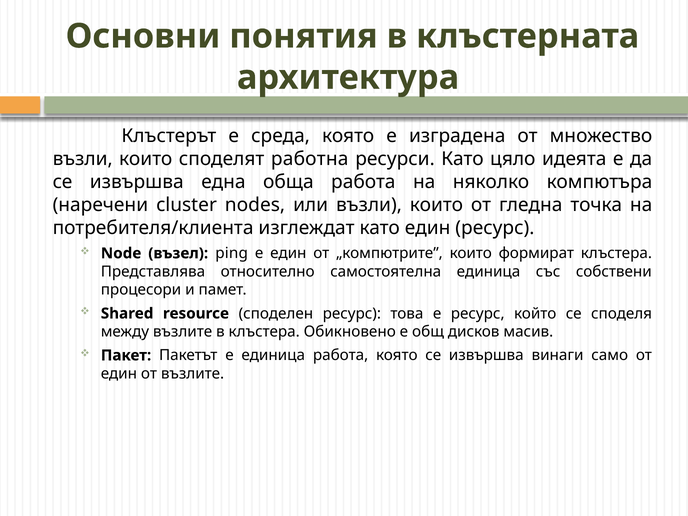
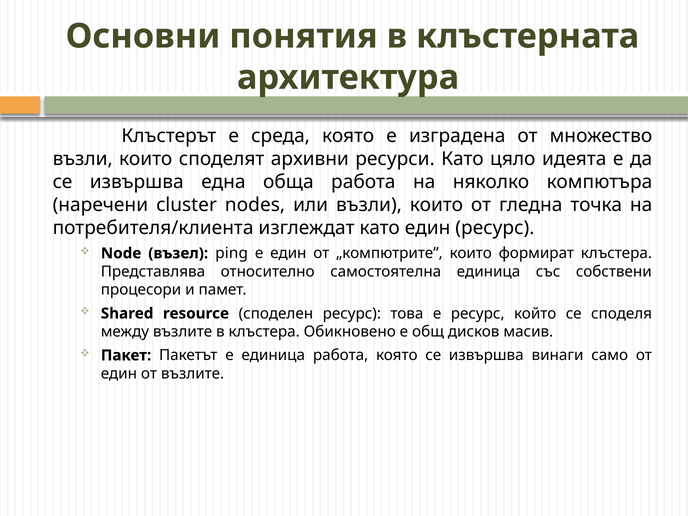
работна: работна -> архивни (310, 159)
